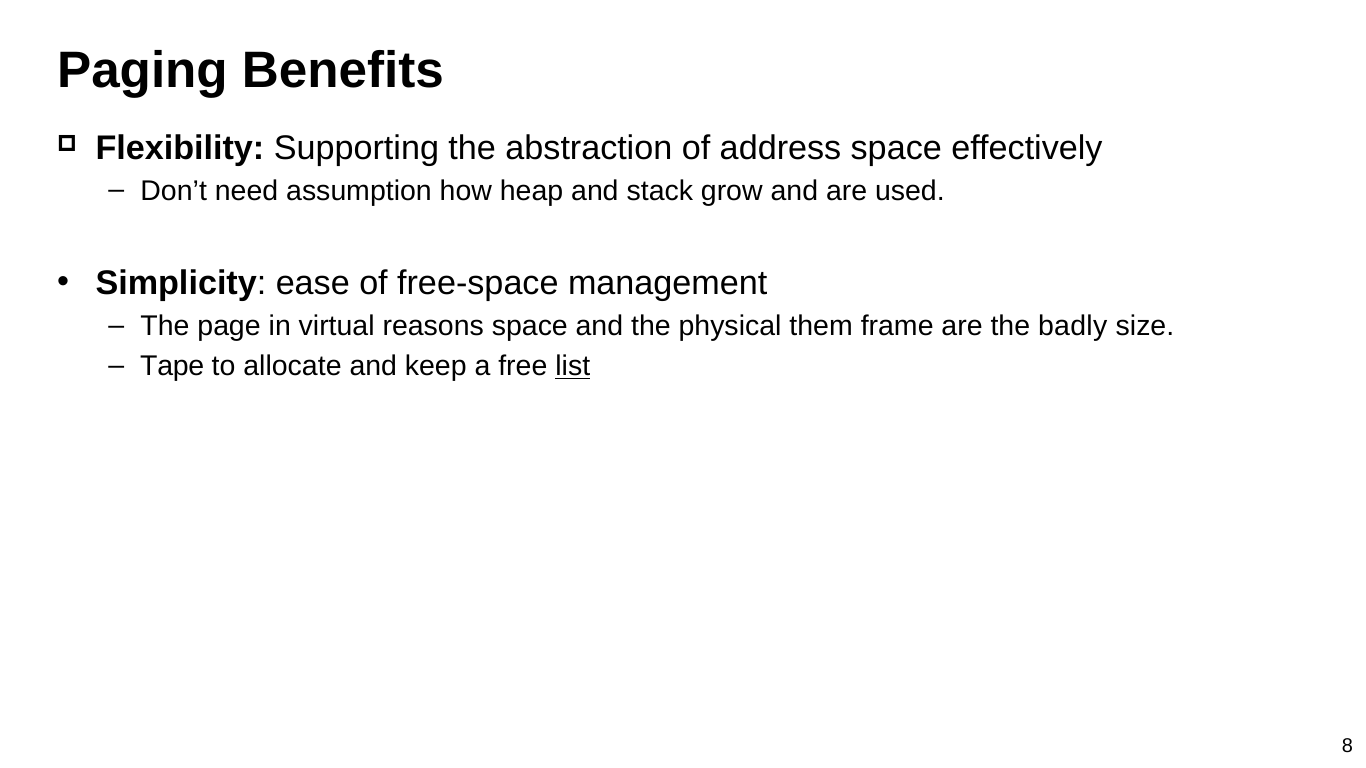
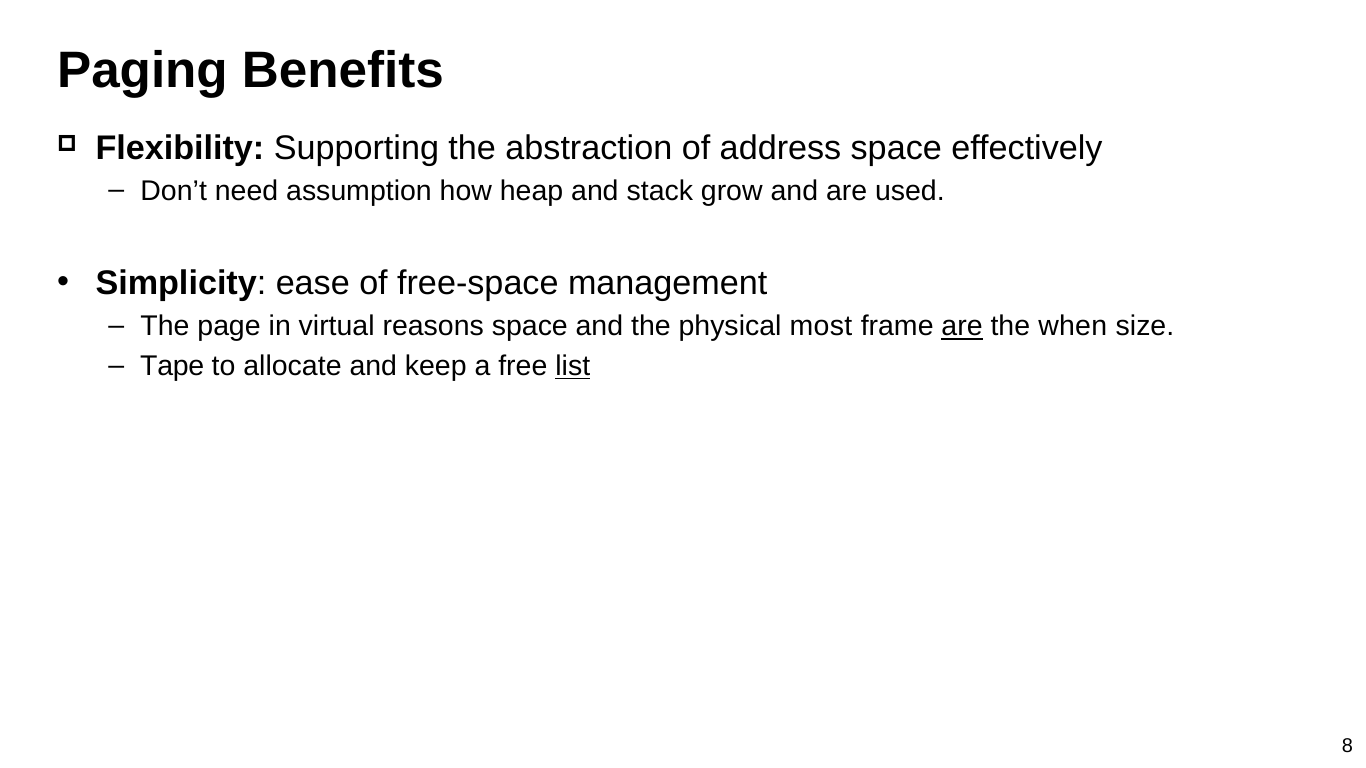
them: them -> most (821, 327)
are underline: none -> present (962, 327)
badly: badly -> when (1073, 327)
